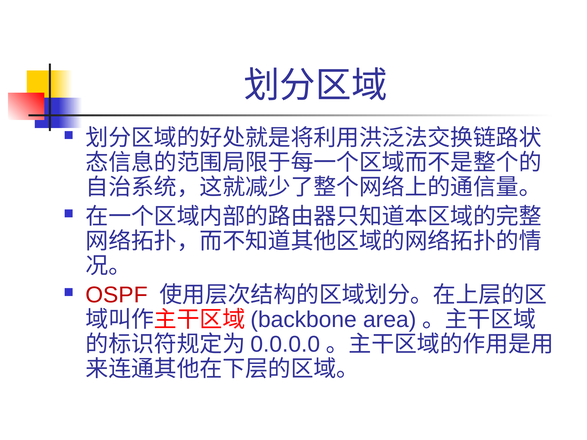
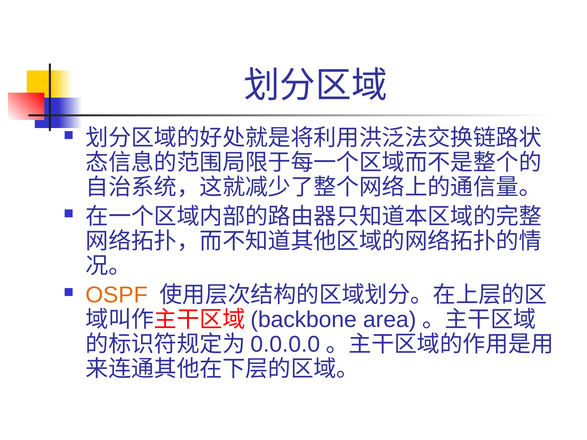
OSPF colour: red -> orange (117, 295)
